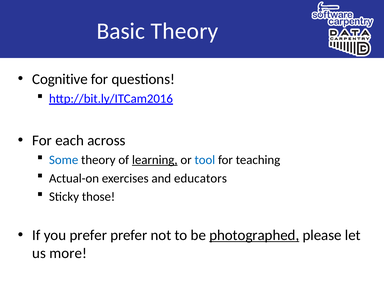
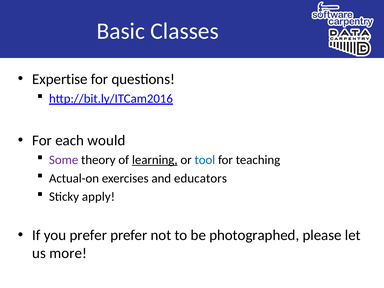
Basic Theory: Theory -> Classes (185, 31)
Cognitive: Cognitive -> Expertise (60, 79)
across: across -> would (106, 140)
Some colour: blue -> purple (64, 160)
those: those -> apply (98, 197)
photographed underline: present -> none (254, 235)
